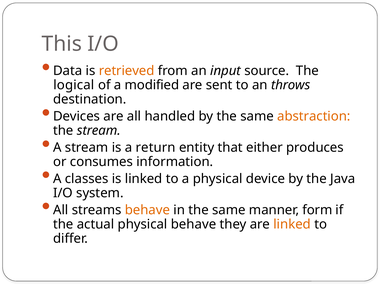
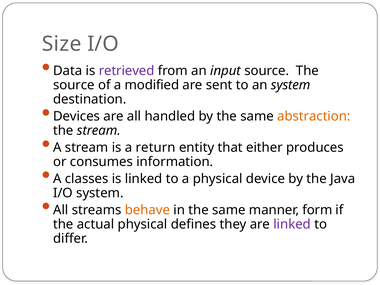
This: This -> Size (62, 44)
retrieved colour: orange -> purple (127, 71)
logical: logical -> source (74, 85)
an throws: throws -> system (291, 85)
physical behave: behave -> defines (194, 224)
linked colour: orange -> purple (292, 224)
